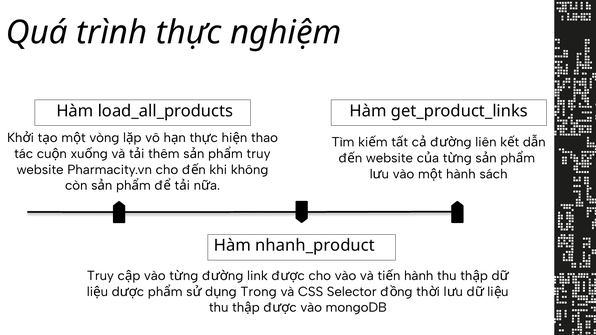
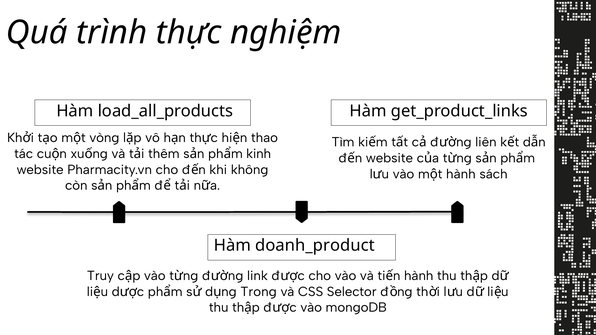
truy: truy -> kinh (259, 154)
nhanh_product: nhanh_product -> doanh_product (315, 245)
